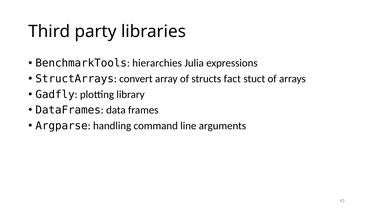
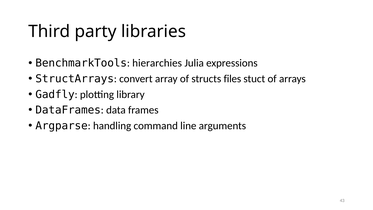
fact: fact -> files (232, 79)
